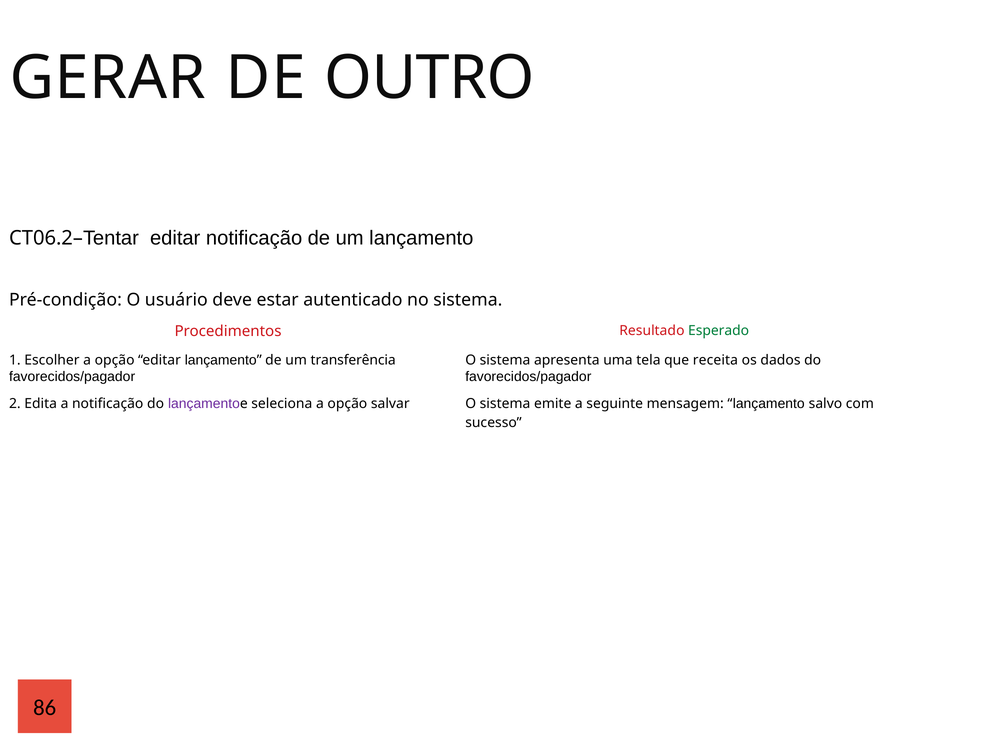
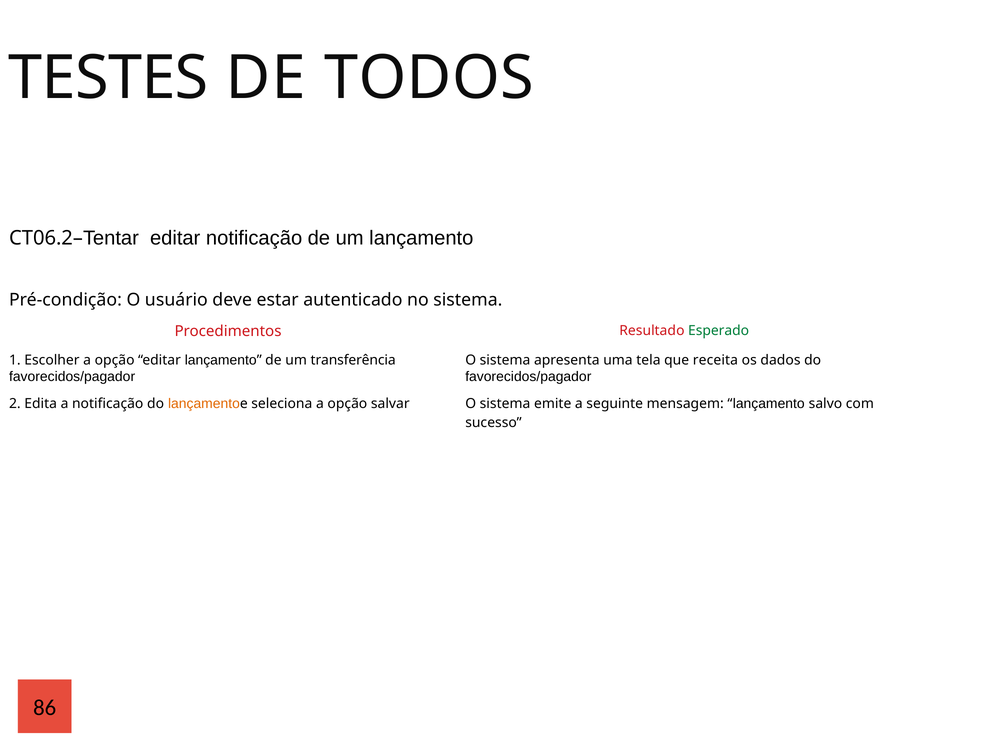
GERAR: GERAR -> TESTES (108, 78)
OUTRO: OUTRO -> TODOS (429, 78)
lançamento colour: purple -> orange (204, 404)
